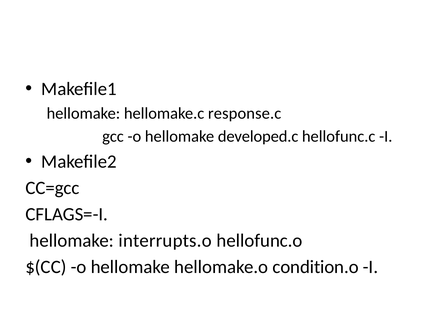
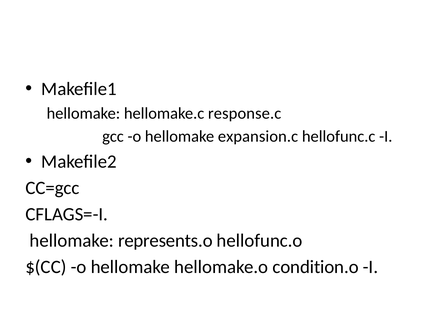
developed.c: developed.c -> expansion.c (258, 136)
interrupts.o: interrupts.o -> represents.o (165, 241)
